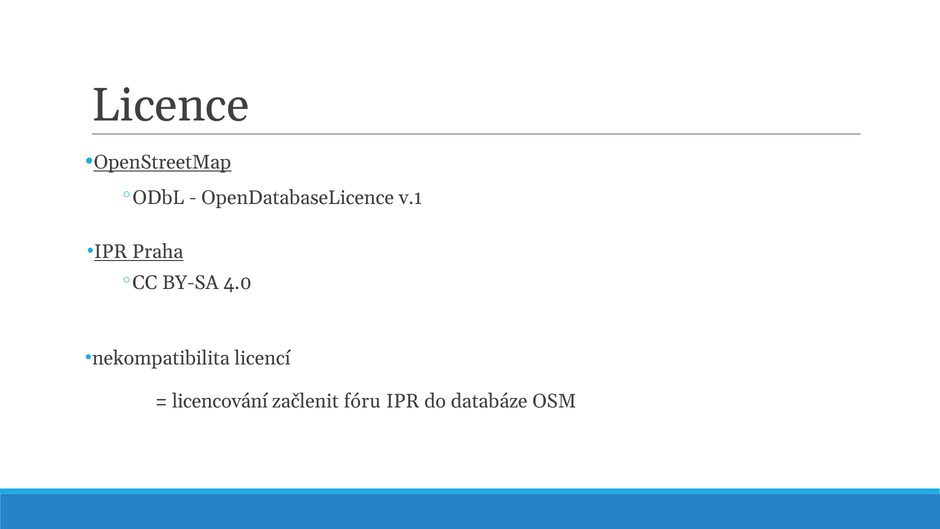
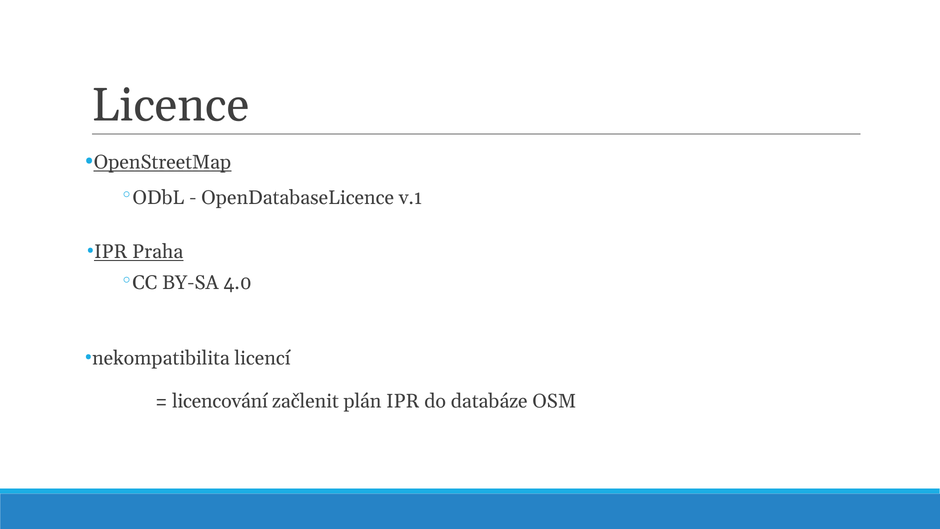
fóru: fóru -> plán (362, 401)
